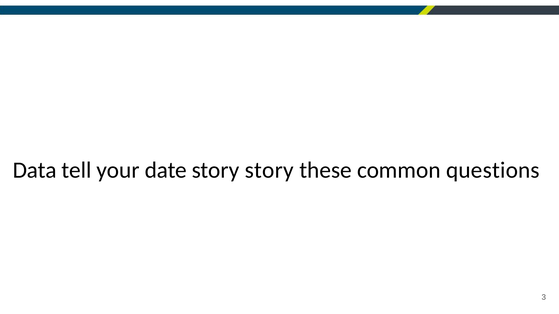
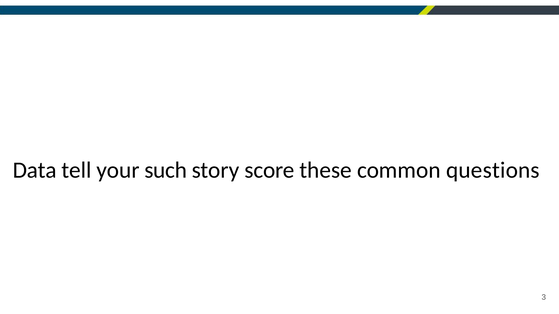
date: date -> such (166, 170)
story story: story -> score (270, 170)
